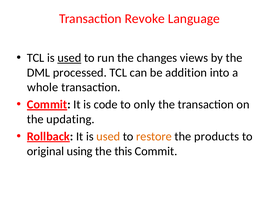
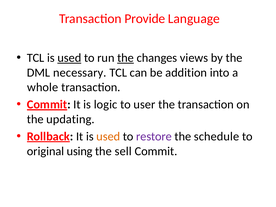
Revoke: Revoke -> Provide (145, 19)
the underline: none -> present (126, 58)
processed: processed -> necessary (80, 73)
code: code -> logic (106, 105)
only: only -> user (144, 105)
restore colour: orange -> purple (154, 136)
products: products -> schedule (217, 136)
this: this -> sell (123, 151)
